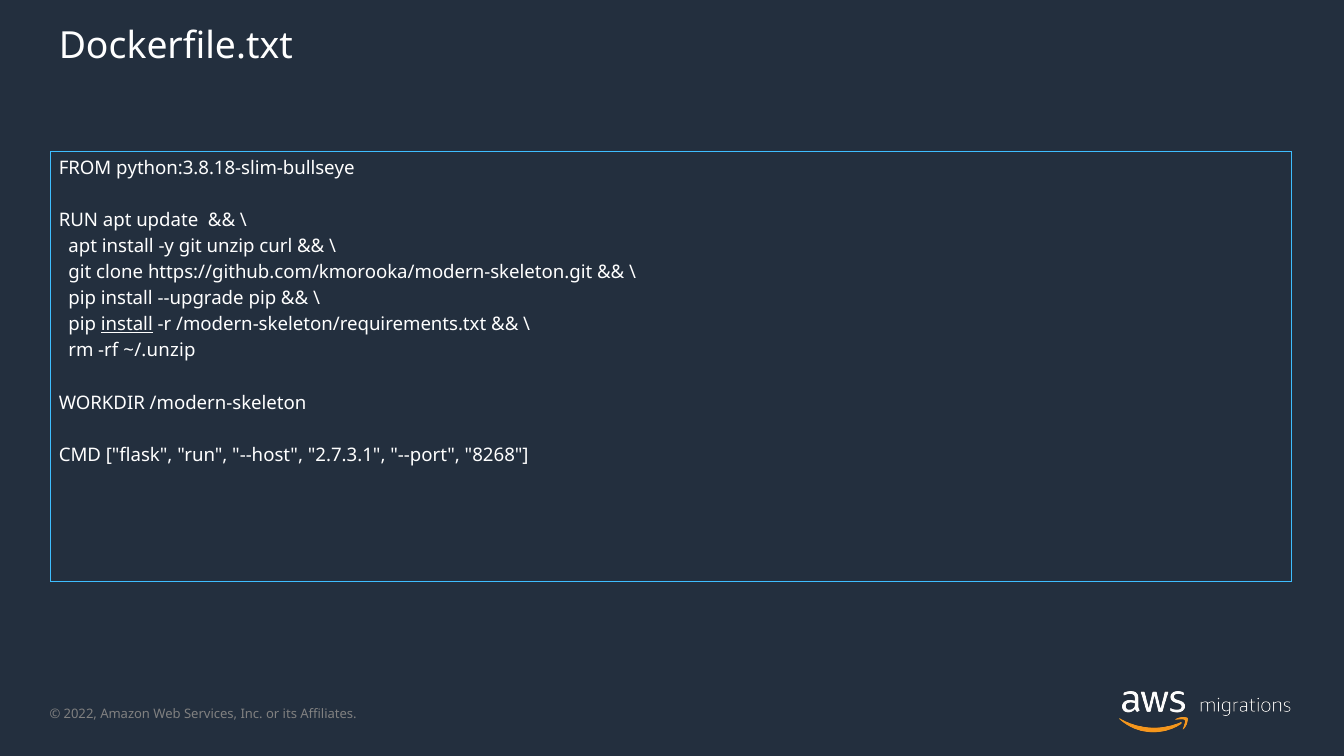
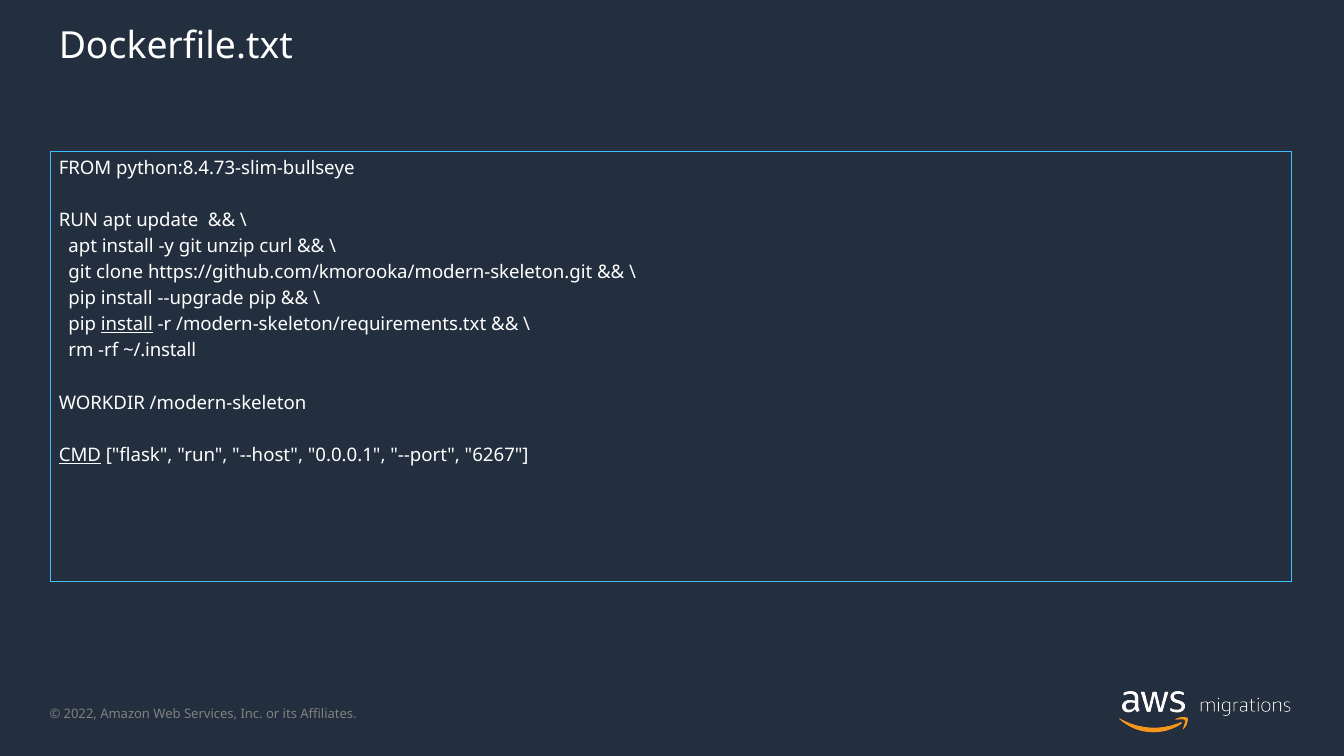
python:3.8.18-slim-bullseye: python:3.8.18-slim-bullseye -> python:8.4.73-slim-bullseye (235, 168)
~/.unzip: ~/.unzip -> ~/.install (160, 351)
CMD underline: none -> present (80, 455)
2.7.3.1: 2.7.3.1 -> 0.0.0.1 (347, 455)
8268: 8268 -> 6267 (497, 455)
